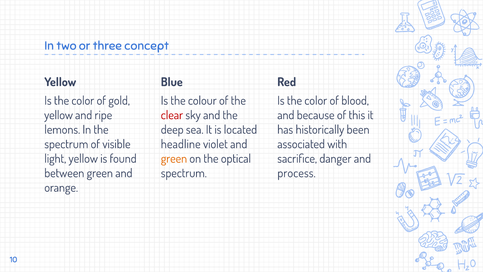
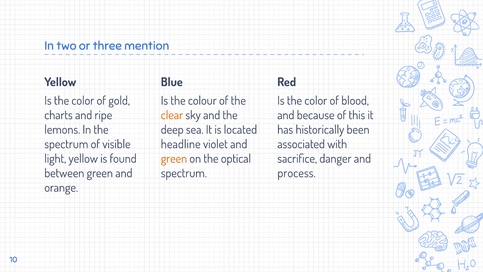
concept: concept -> mention (147, 46)
yellow: yellow -> charts (58, 115)
clear colour: red -> orange (172, 115)
